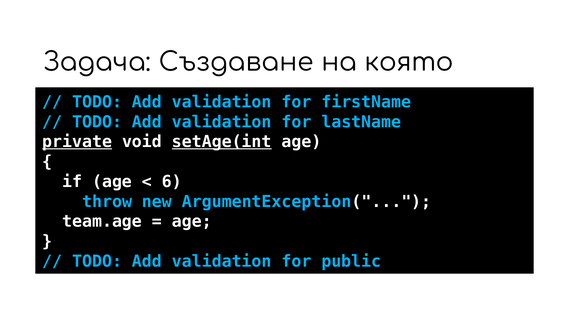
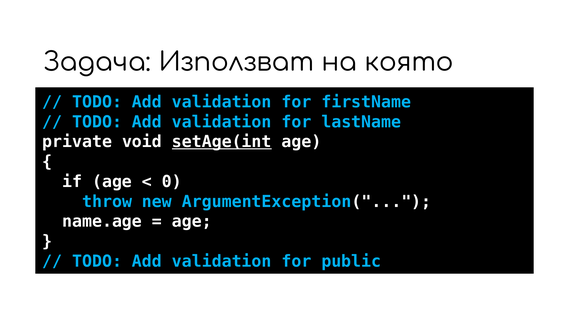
Създаване: Създаване -> Използват (236, 62)
private underline: present -> none (77, 142)
6: 6 -> 0 (172, 182)
team.age: team.age -> name.age (102, 222)
